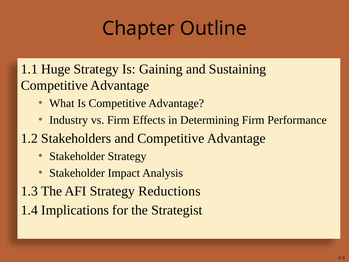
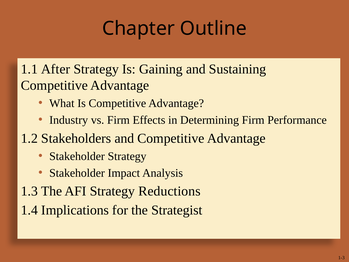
Huge: Huge -> After (56, 69)
